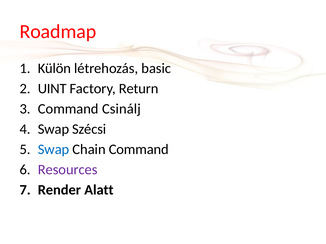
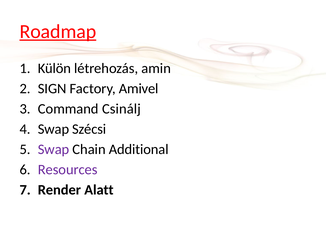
Roadmap underline: none -> present (58, 32)
basic: basic -> amin (156, 68)
UINT: UINT -> SIGN (52, 89)
Return: Return -> Amivel (139, 89)
Swap colour: blue -> purple (54, 150)
Chain Command: Command -> Additional (139, 150)
